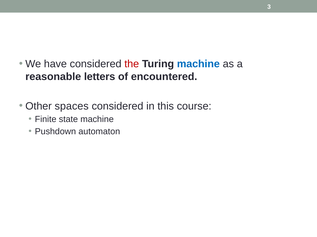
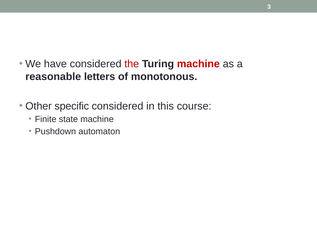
machine colour: blue -> red (198, 64)
encountered: encountered -> monotonous (164, 77)
spaces: spaces -> specific (72, 106)
